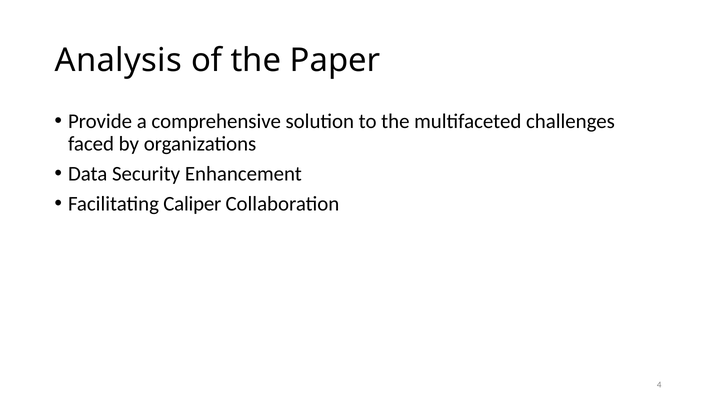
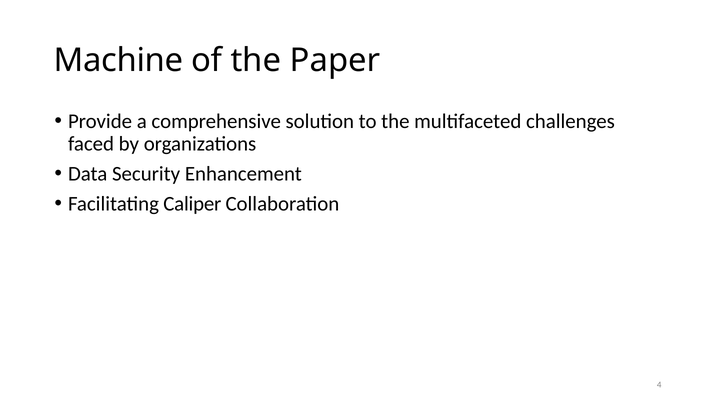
Analysis: Analysis -> Machine (119, 60)
